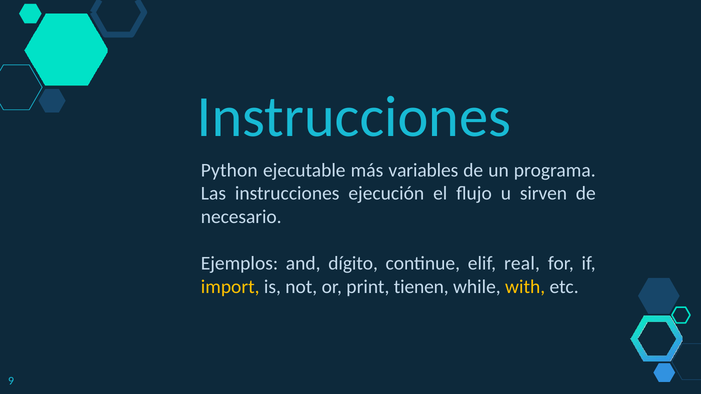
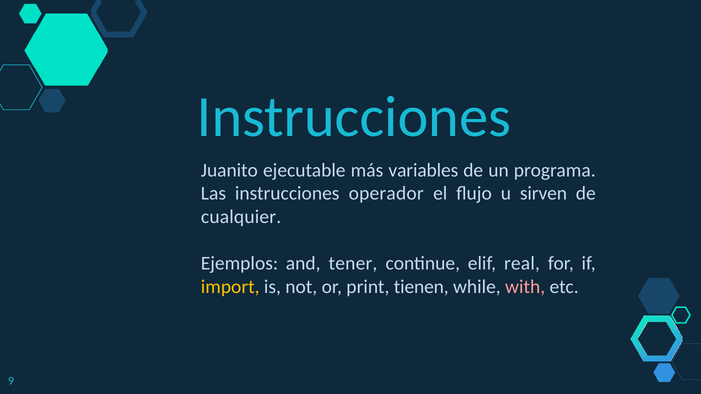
Python: Python -> Juanito (229, 170)
ejecución: ejecución -> operador (386, 194)
necesario: necesario -> cualquier (241, 217)
dígito: dígito -> tener (353, 264)
with colour: yellow -> pink (525, 287)
